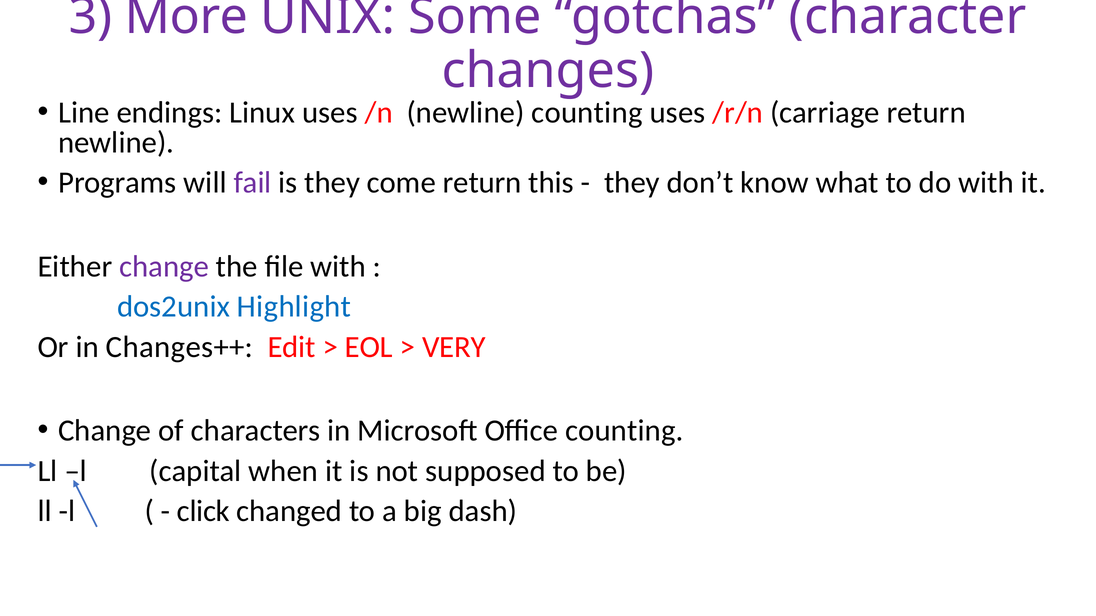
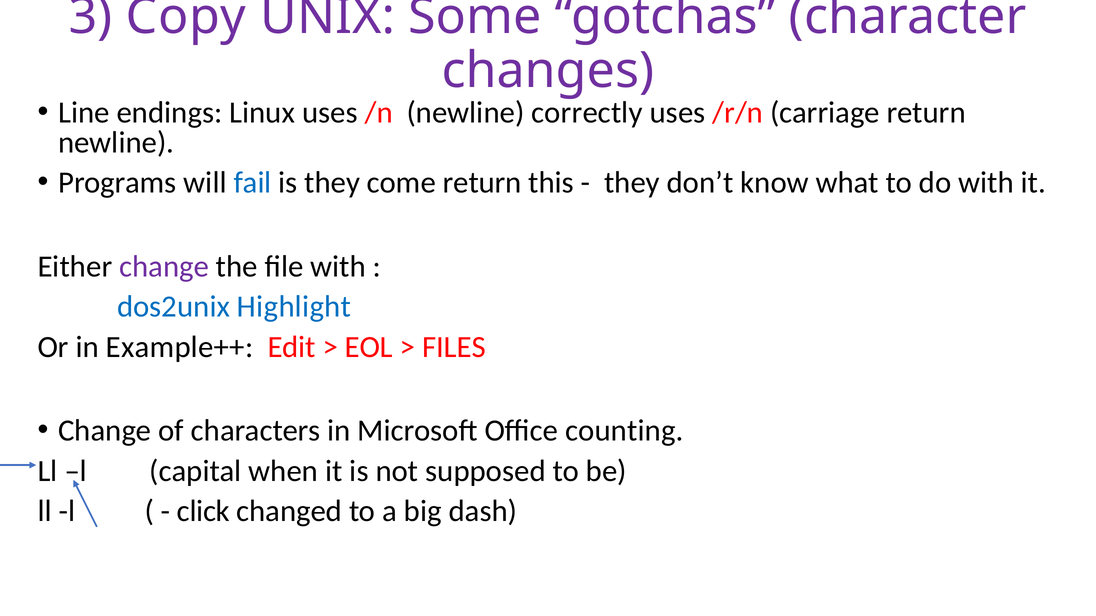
More: More -> Copy (186, 17)
newline counting: counting -> correctly (587, 113)
fail colour: purple -> blue (253, 183)
Changes++: Changes++ -> Example++ (180, 347)
VERY: VERY -> FILES (454, 347)
